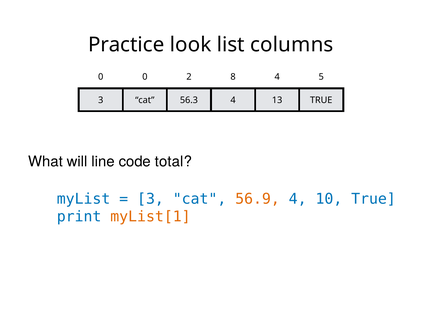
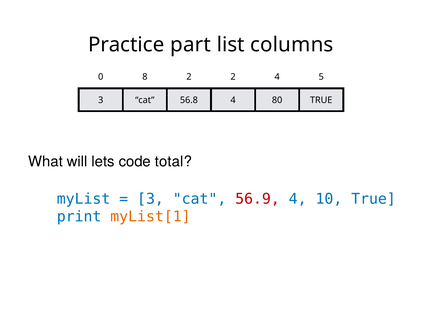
look: look -> part (191, 45)
0 0: 0 -> 8 (145, 77)
2 8: 8 -> 2 (233, 77)
56.3: 56.3 -> 56.8 (189, 100)
13: 13 -> 80 (277, 100)
line: line -> lets (103, 162)
56.9 colour: orange -> red (258, 199)
